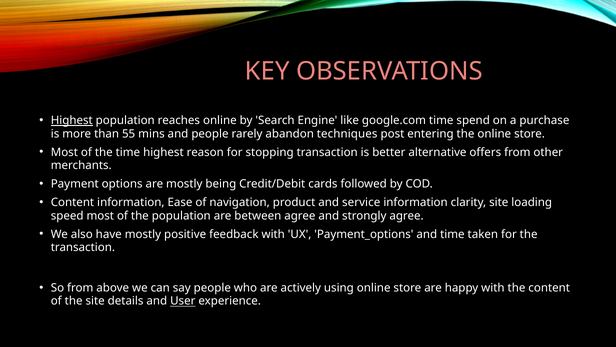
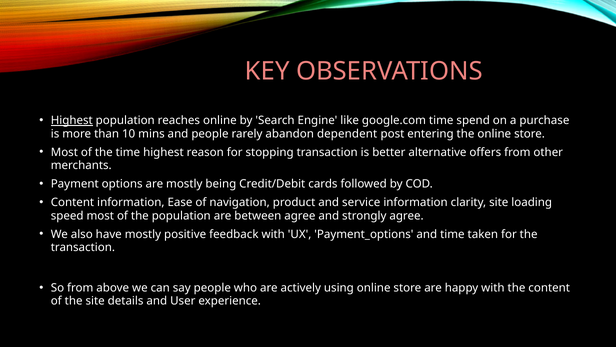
55: 55 -> 10 (129, 134)
techniques: techniques -> dependent (347, 134)
User underline: present -> none (183, 301)
